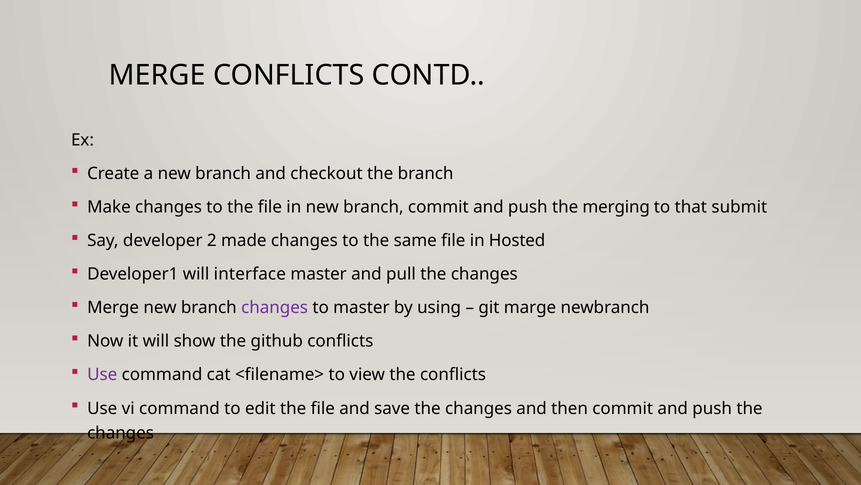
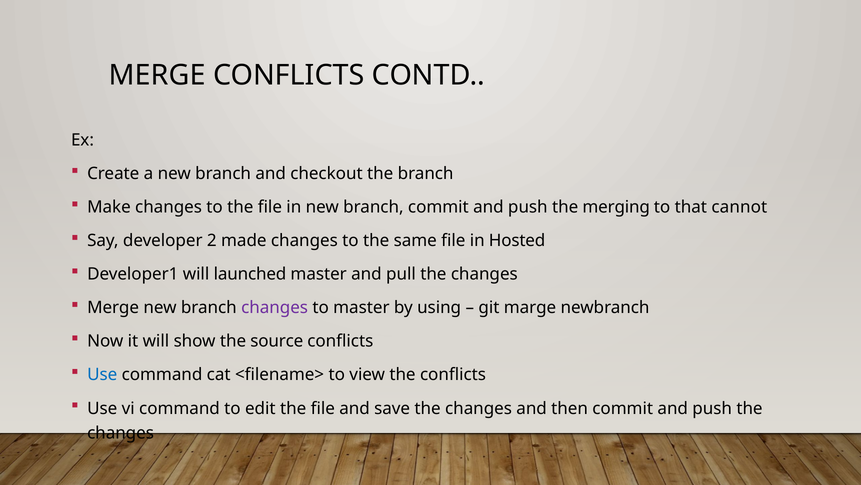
submit: submit -> cannot (739, 207)
interface: interface -> launched (250, 274)
github: github -> source (277, 341)
Use colour: purple -> blue (102, 374)
